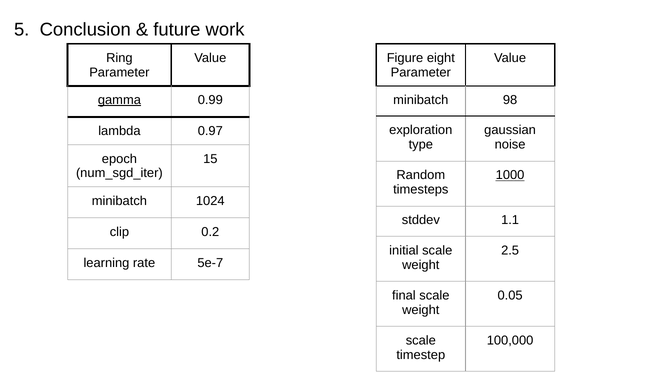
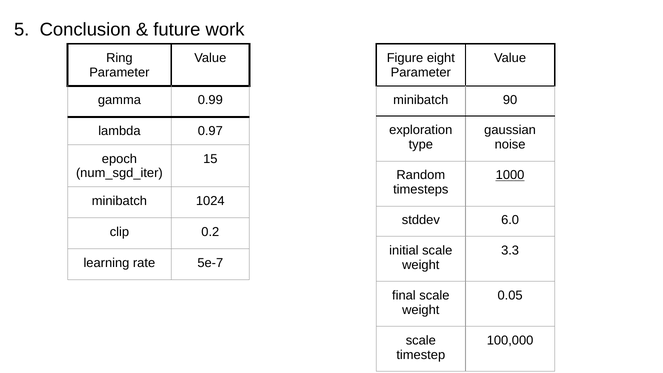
gamma underline: present -> none (119, 100)
98: 98 -> 90 (510, 100)
1.1: 1.1 -> 6.0 (510, 220)
2.5: 2.5 -> 3.3 (510, 250)
